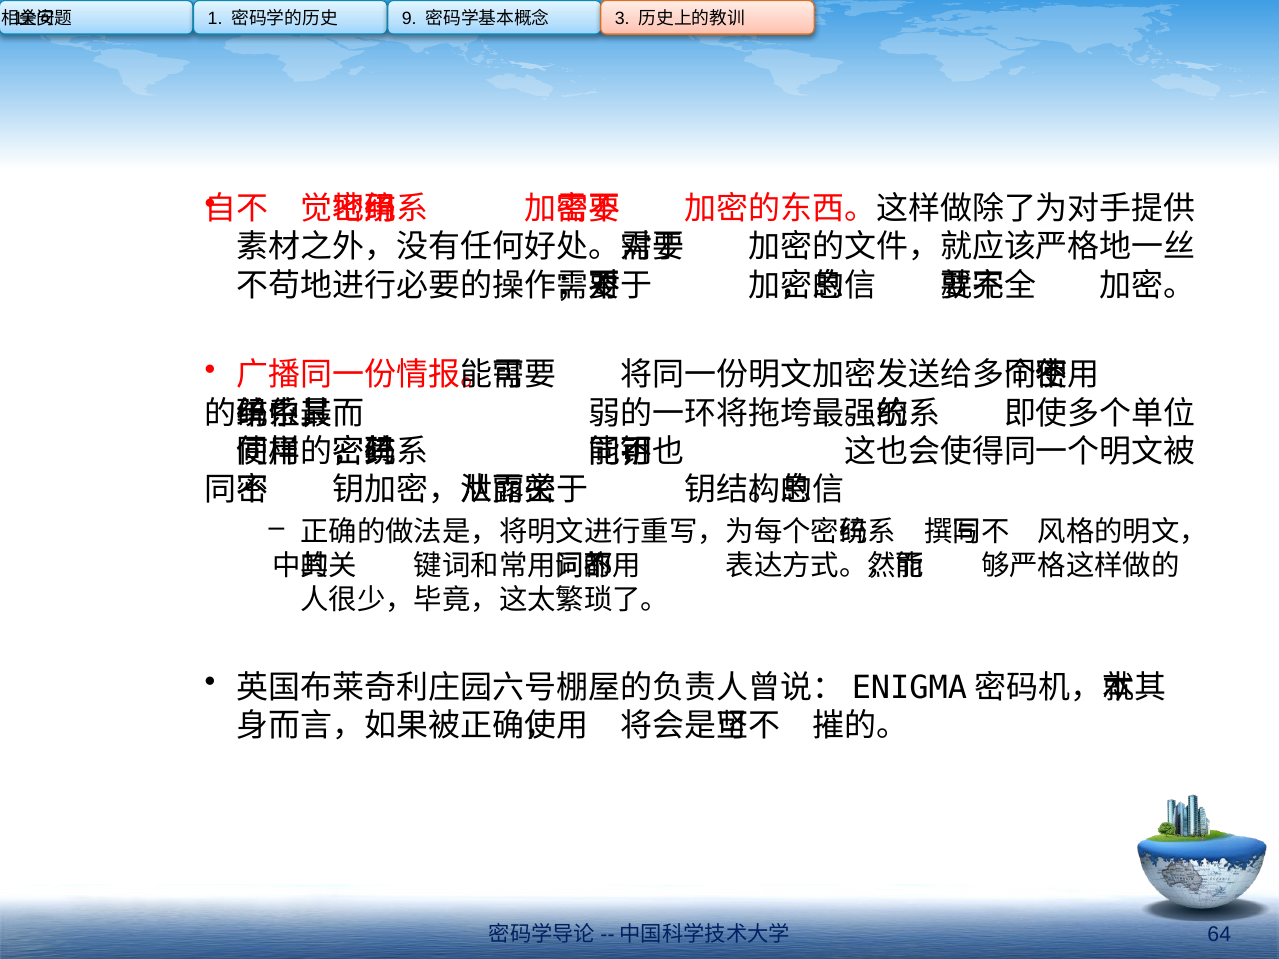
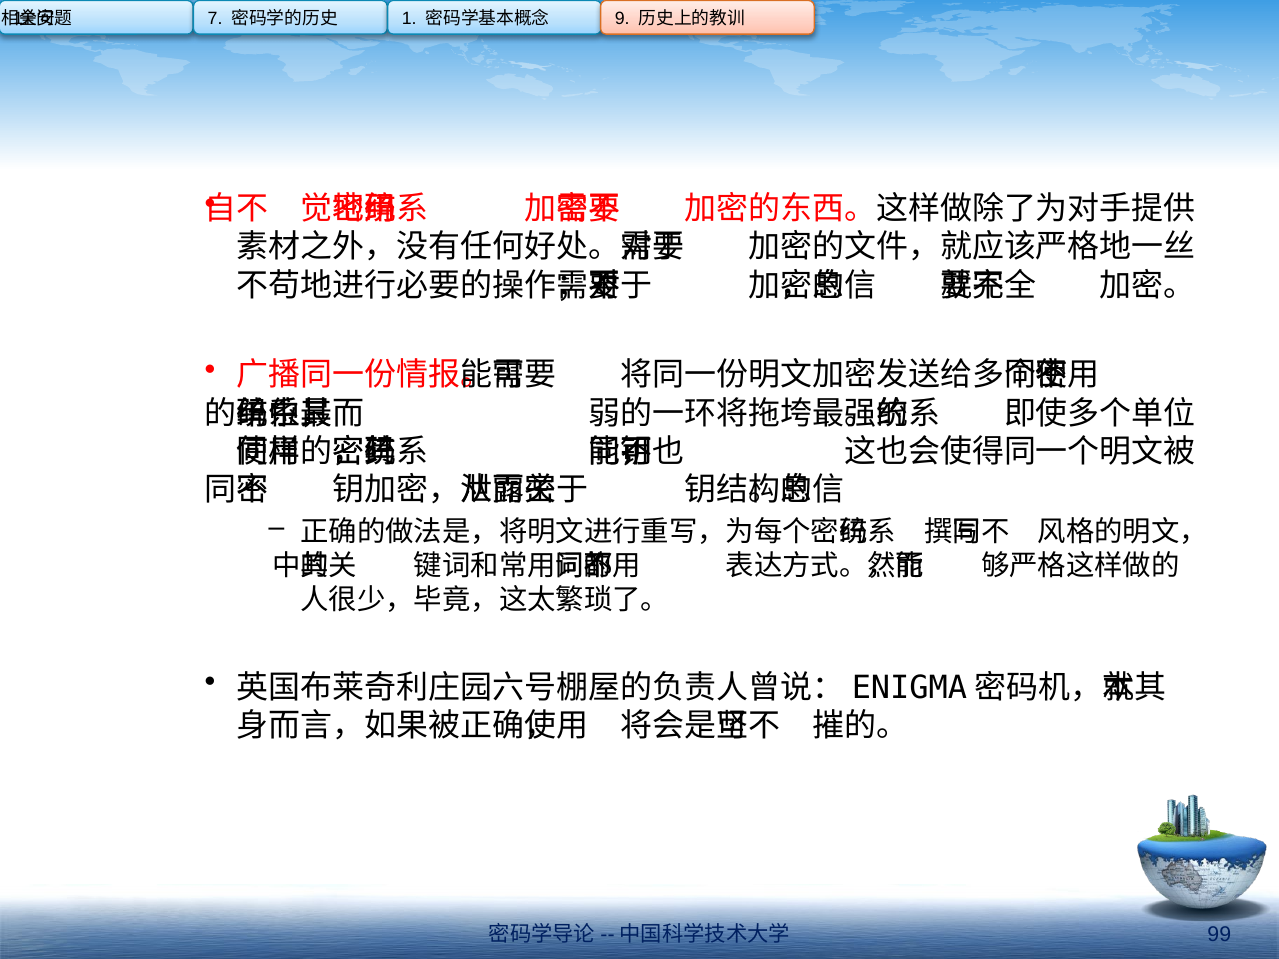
1: 1 -> 7 (215, 19)
9: 9 -> 1 (409, 19)
3: 3 -> 9 (622, 19)
64: 64 -> 99 (1219, 935)
